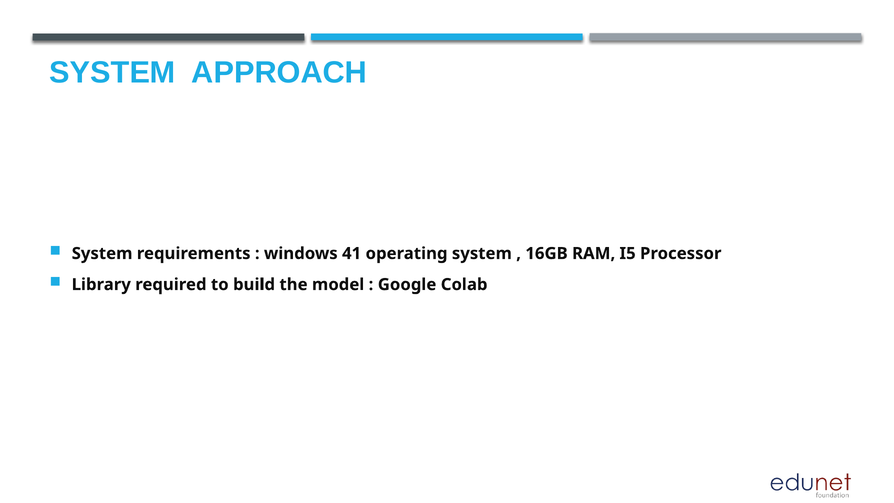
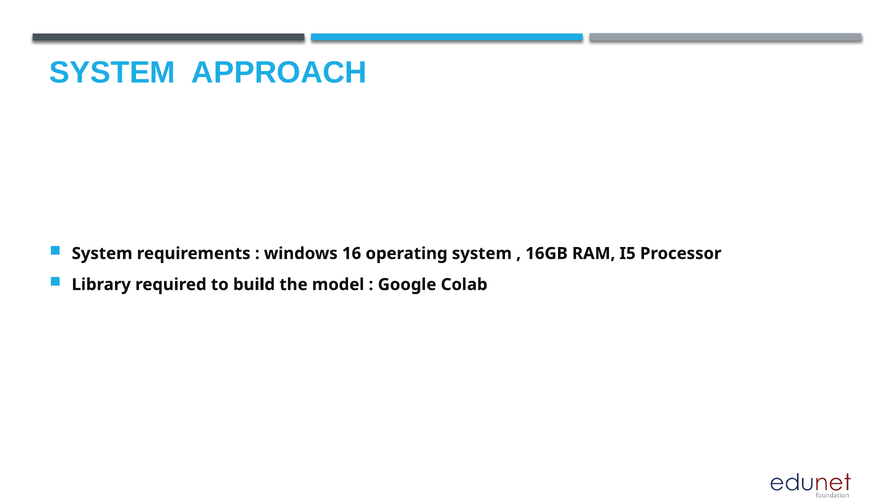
41: 41 -> 16 (352, 253)
